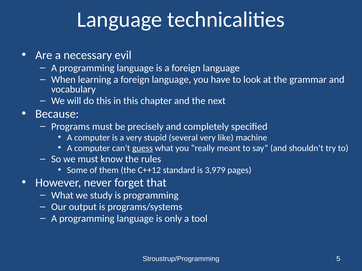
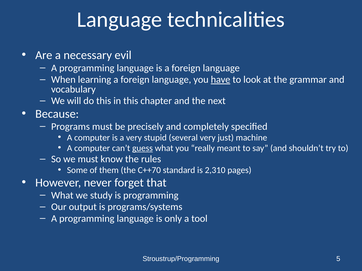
have underline: none -> present (221, 80)
like: like -> just (226, 138)
C++12: C++12 -> C++70 (149, 170)
3,979: 3,979 -> 2,310 (215, 170)
